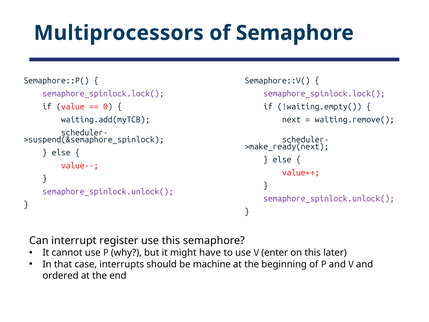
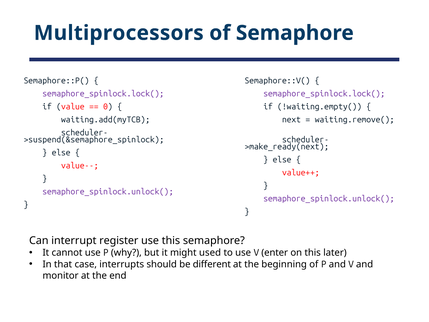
have: have -> used (210, 253)
machine: machine -> different (212, 264)
ordered: ordered -> monitor (61, 275)
